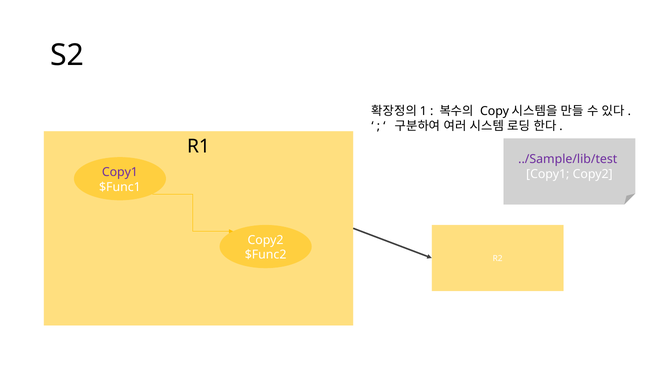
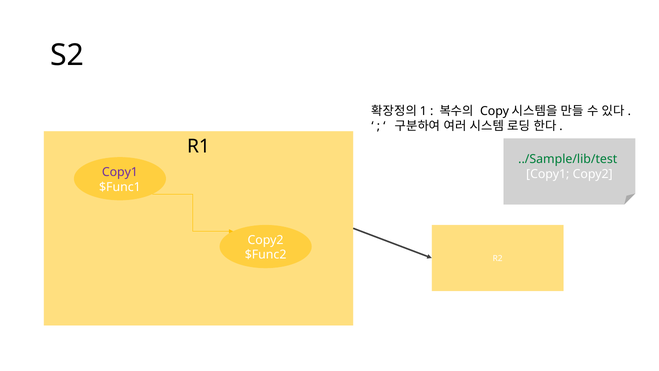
../Sample/lib/test colour: purple -> green (568, 159)
